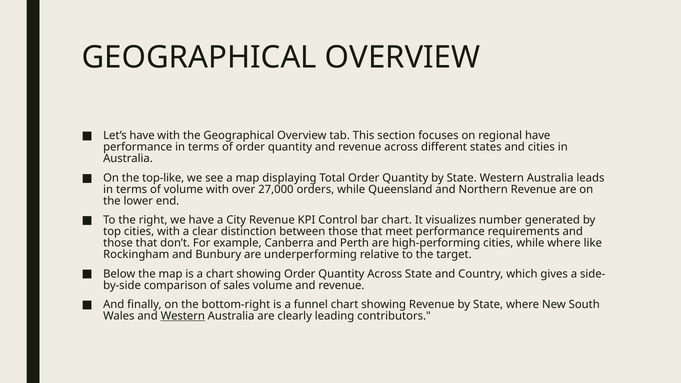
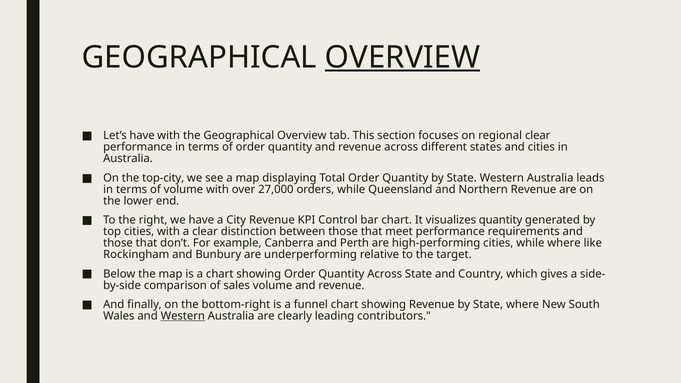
OVERVIEW underline: none -> present (403, 57)
regional have: have -> clear (538, 136)
top-like: top-like -> top-city (163, 178)
visualizes number: number -> quantity (501, 220)
